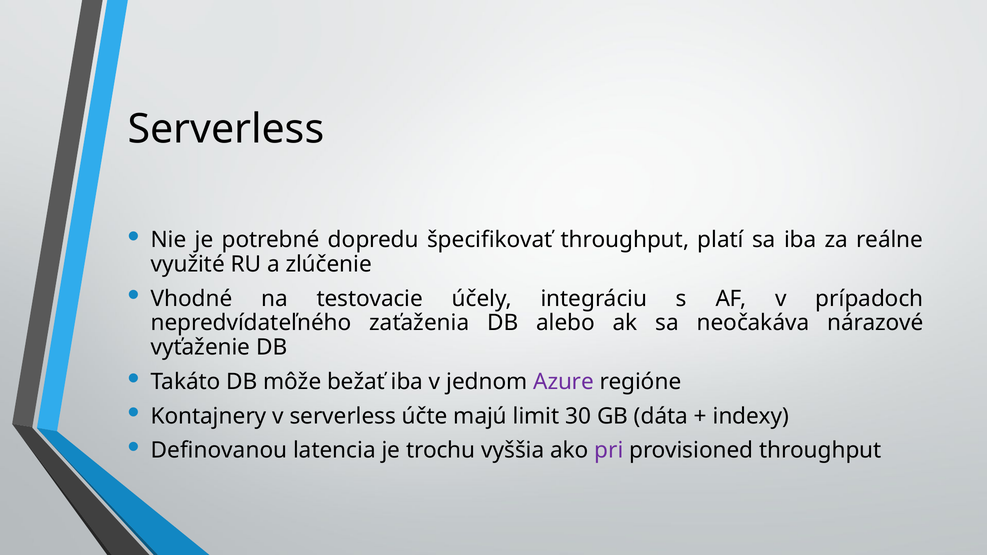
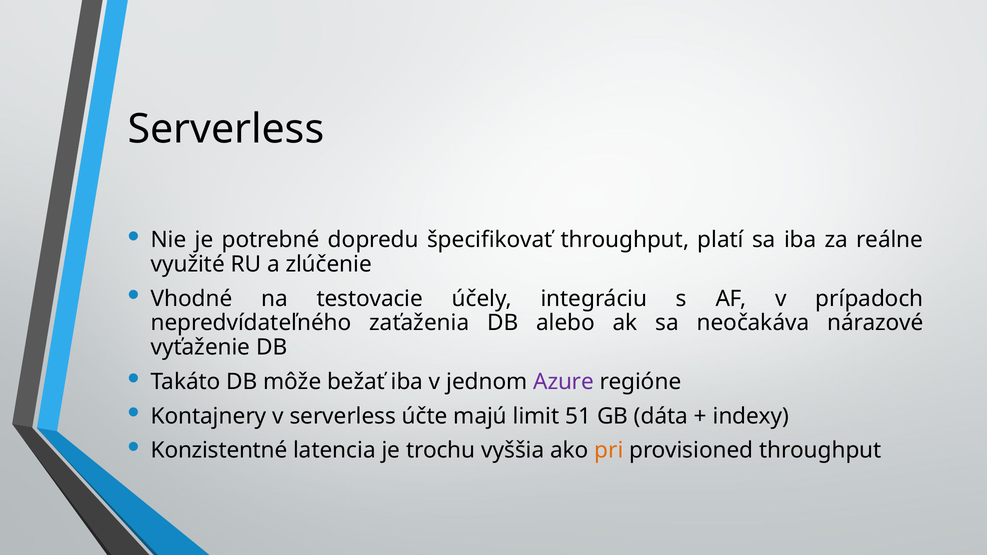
30: 30 -> 51 (578, 416)
Definovanou: Definovanou -> Konzistentné (219, 451)
pri colour: purple -> orange (609, 451)
